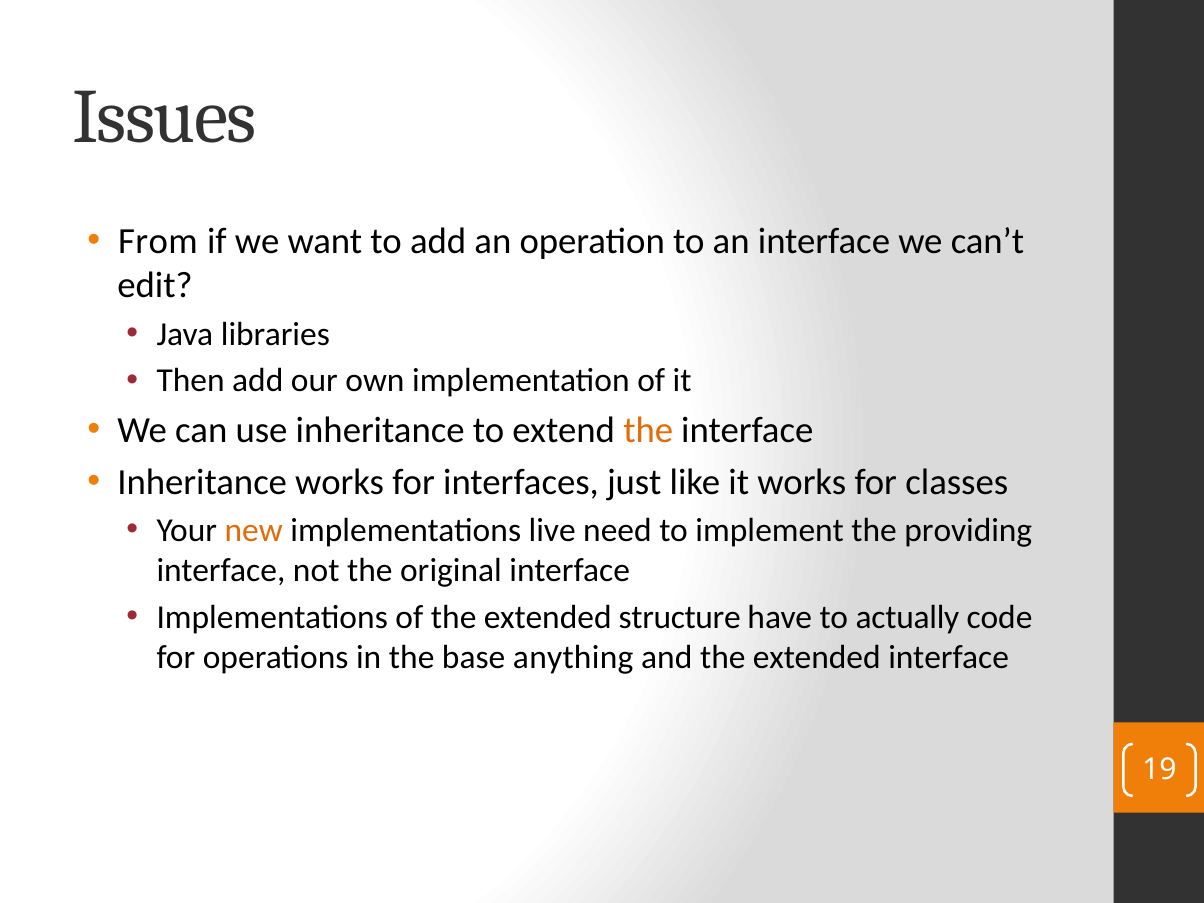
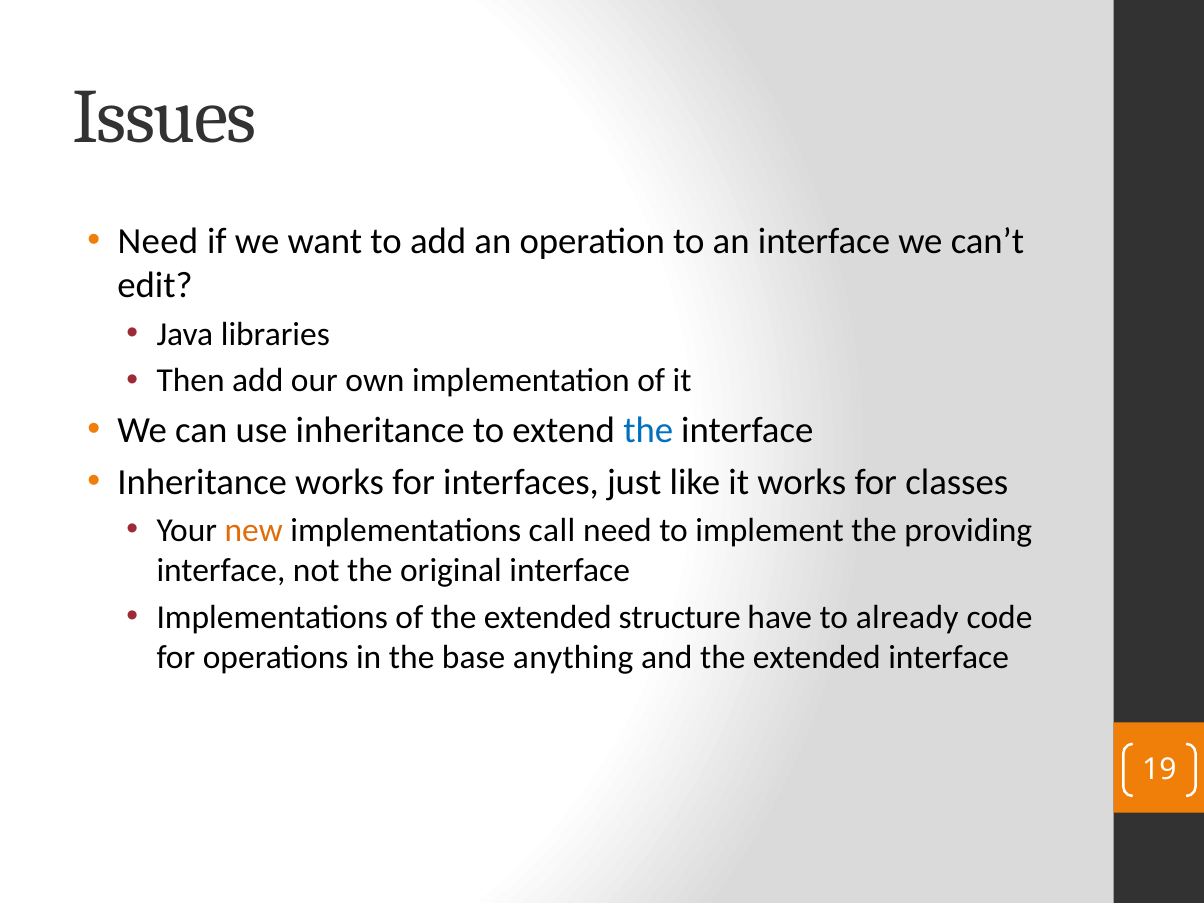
From: From -> Need (158, 241)
the colour: orange -> blue (648, 431)
live: live -> call (552, 531)
actually: actually -> already (907, 618)
